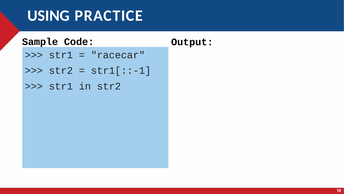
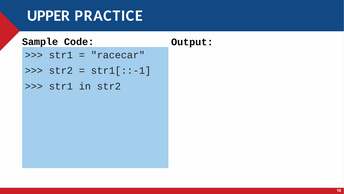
USING: USING -> UPPER (49, 16)
